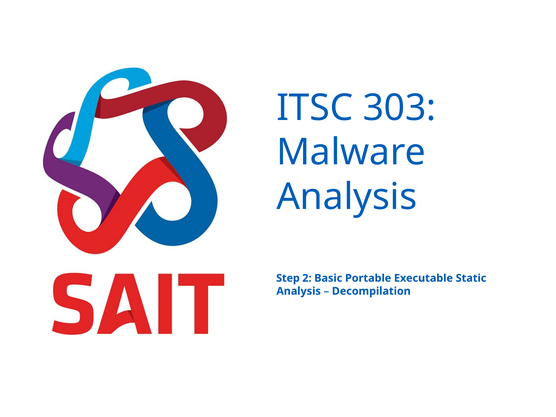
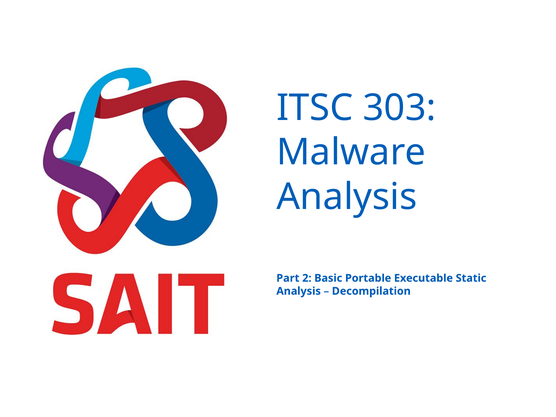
Step: Step -> Part (288, 278)
